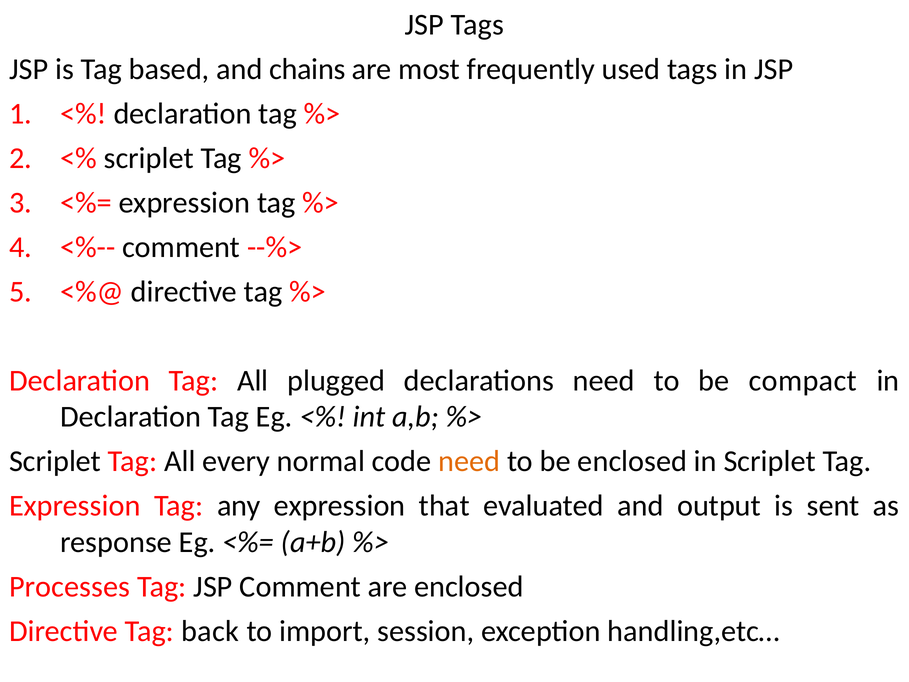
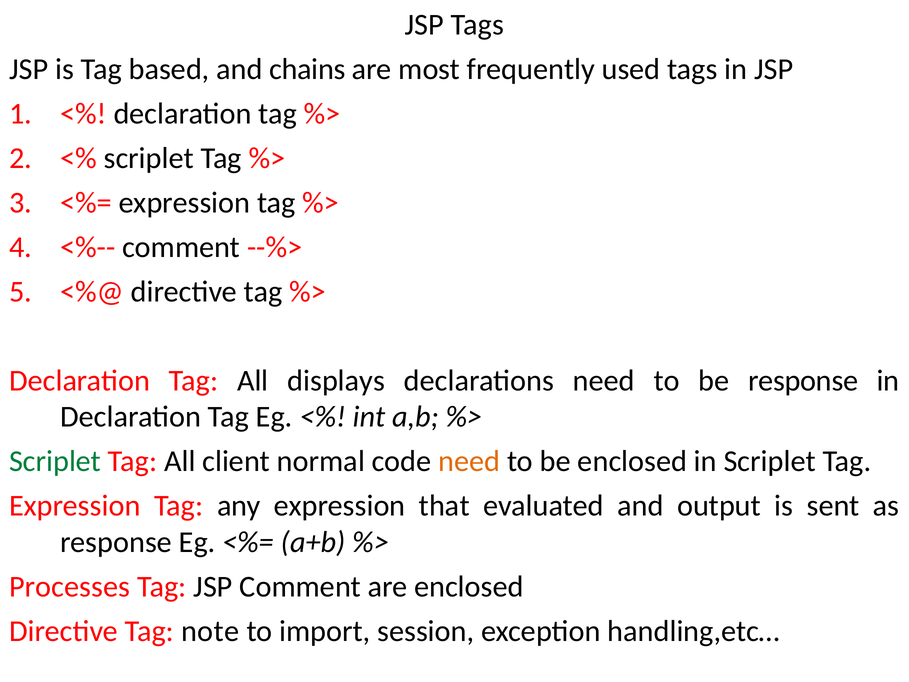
plugged: plugged -> displays (336, 380)
be compact: compact -> response (803, 380)
Scriplet colour: black -> green (55, 461)
every: every -> client (236, 461)
back: back -> note (210, 631)
